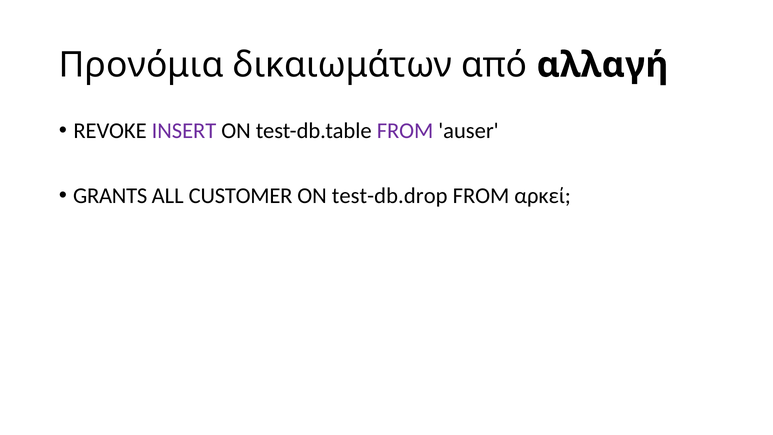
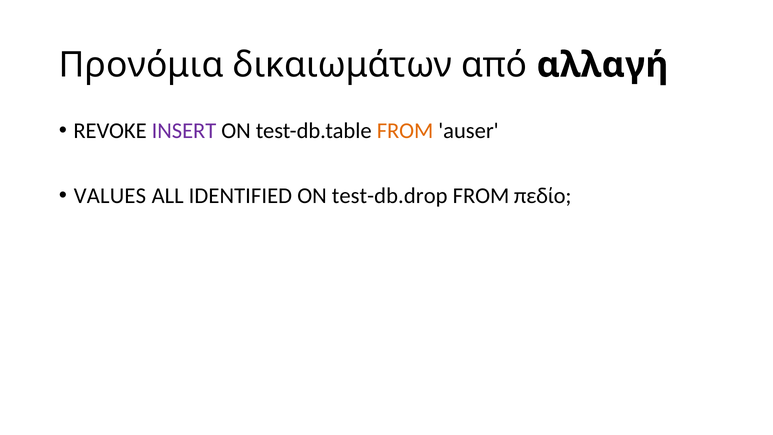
FROM colour: purple -> orange (405, 131)
GRANTS: GRANTS -> VALUES (110, 196)
CUSTOMER: CUSTOMER -> IDENTIFIED (240, 196)
αρκεί: αρκεί -> πεδίο (543, 196)
